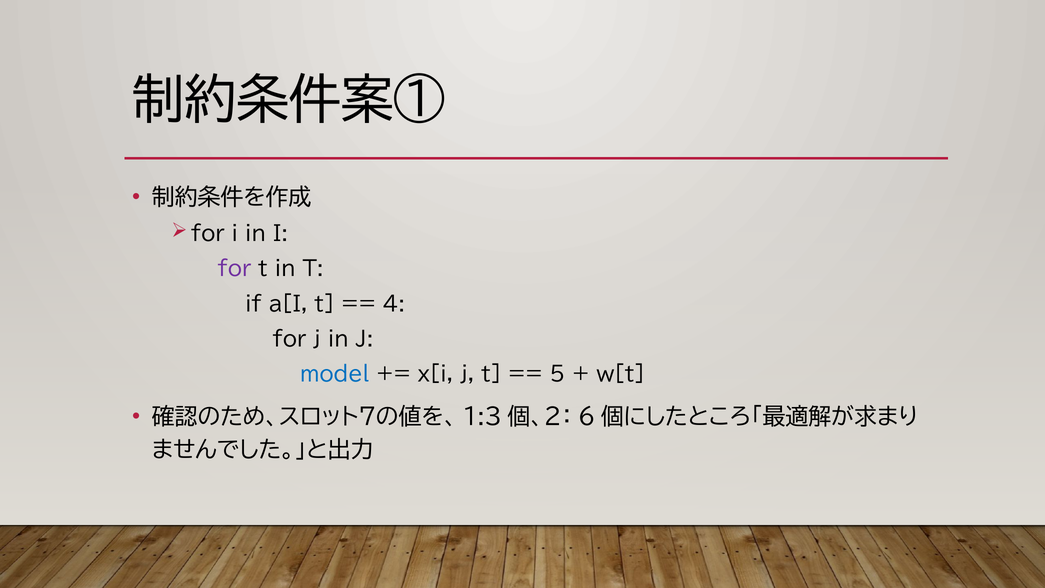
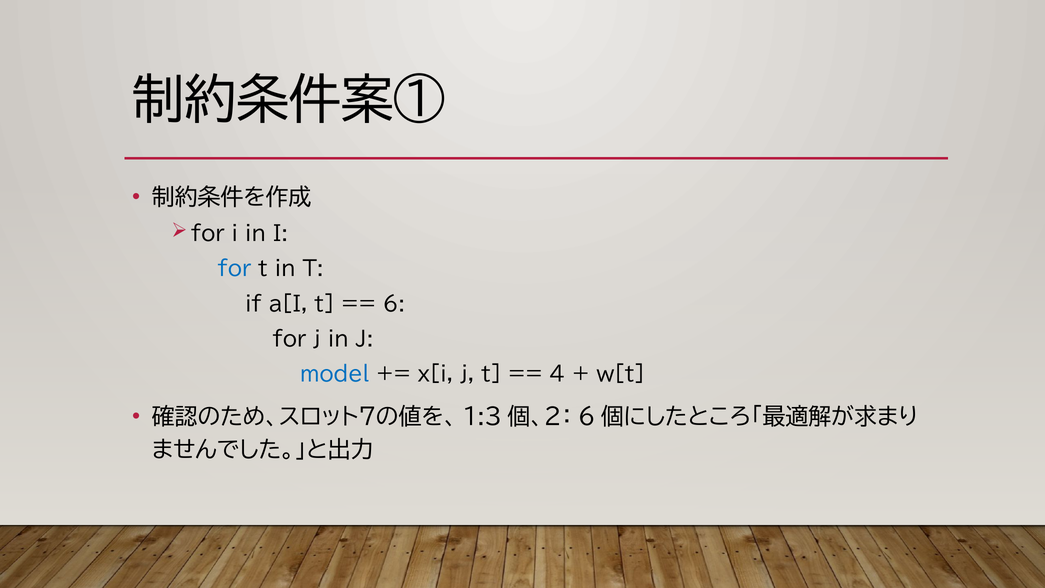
for colour: purple -> blue (234, 269)
4: 4 -> 6 (394, 304)
5: 5 -> 4 (557, 374)
